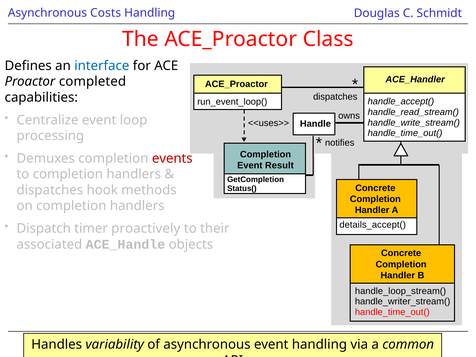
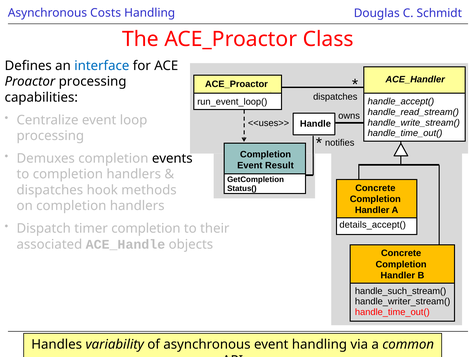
Proactor completed: completed -> processing (93, 82)
events colour: red -> black (172, 158)
timer proactively: proactively -> completion (146, 228)
handle_loop_stream(: handle_loop_stream( -> handle_such_stream( (401, 291)
